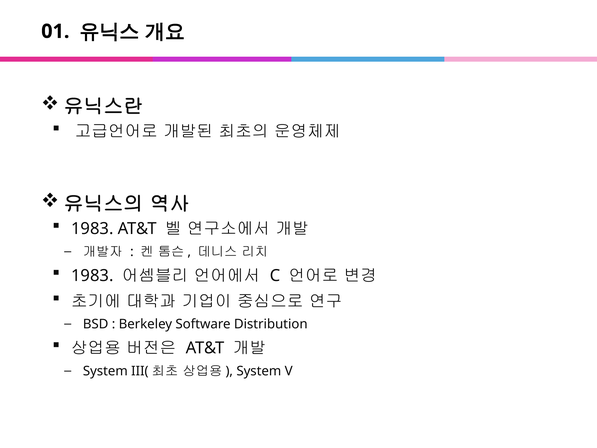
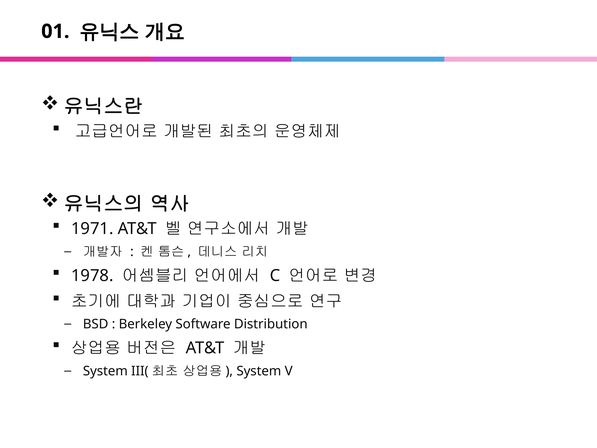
1983: 1983 -> 1971 (92, 229)
1983: 1983 -> 1978 (92, 275)
